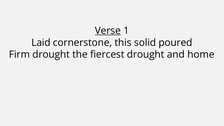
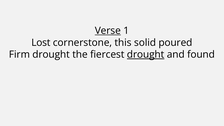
Laid: Laid -> Lost (41, 43)
drought underline: none -> present (146, 55)
home: home -> found (201, 55)
